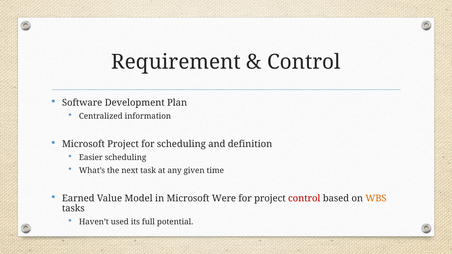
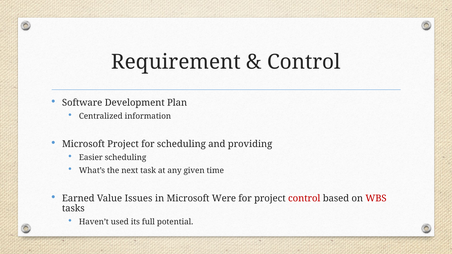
definition: definition -> providing (250, 144)
Model: Model -> Issues (139, 199)
WBS colour: orange -> red (376, 199)
